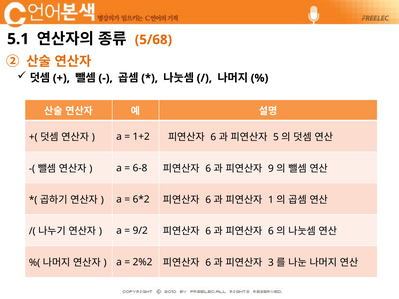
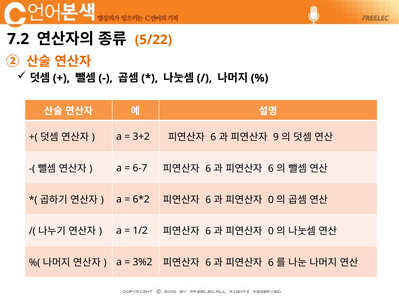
5.1: 5.1 -> 7.2 (18, 39)
5/68: 5/68 -> 5/22 (153, 40)
1+2: 1+2 -> 3+2 (141, 137)
5: 5 -> 9 (276, 137)
6-8: 6-8 -> 6-7 (140, 168)
9: 9 -> 6 (271, 169)
1: 1 -> 0 (271, 200)
9/2: 9/2 -> 1/2 (140, 231)
6: 6 -> 0 (271, 231)
2%2: 2%2 -> 3%2 (142, 262)
3: 3 -> 6 (271, 263)
